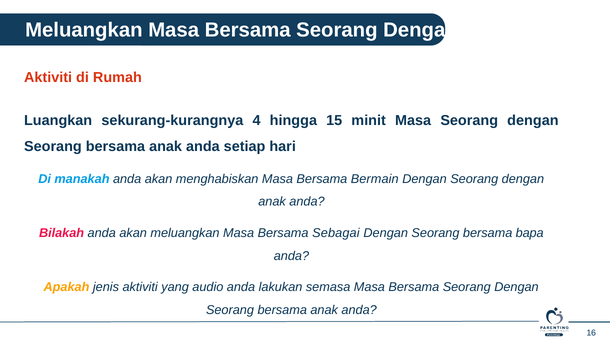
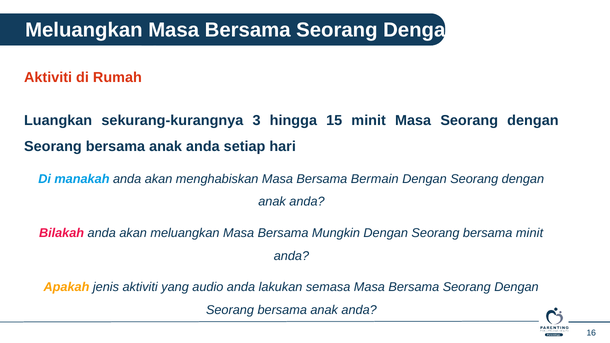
4: 4 -> 3 (257, 121)
Sebagai: Sebagai -> Mungkin (336, 233)
bersama bapa: bapa -> minit (530, 233)
